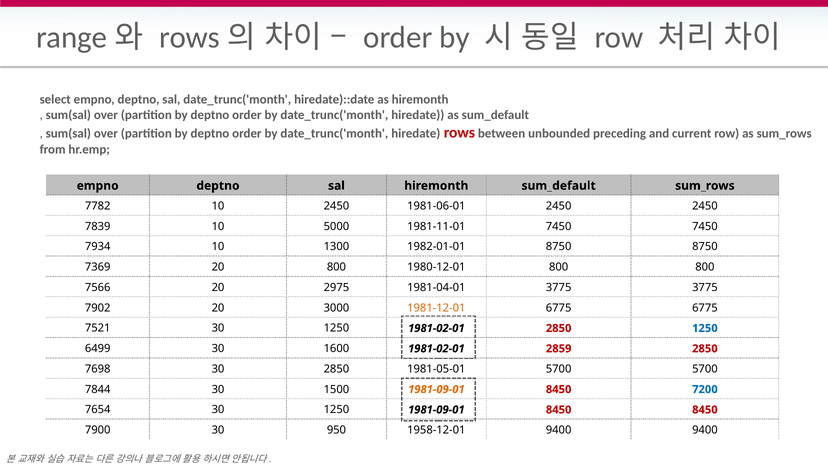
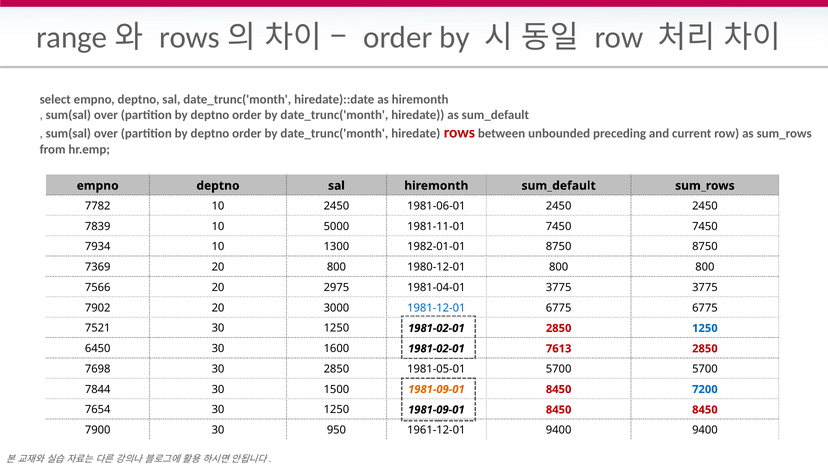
1981-12-01 colour: orange -> blue (436, 308)
6499: 6499 -> 6450 (98, 348)
2859: 2859 -> 7613 (559, 348)
1958-12-01: 1958-12-01 -> 1961-12-01 (436, 430)
